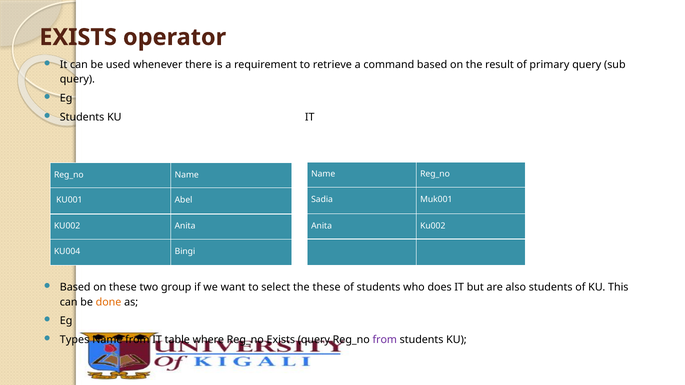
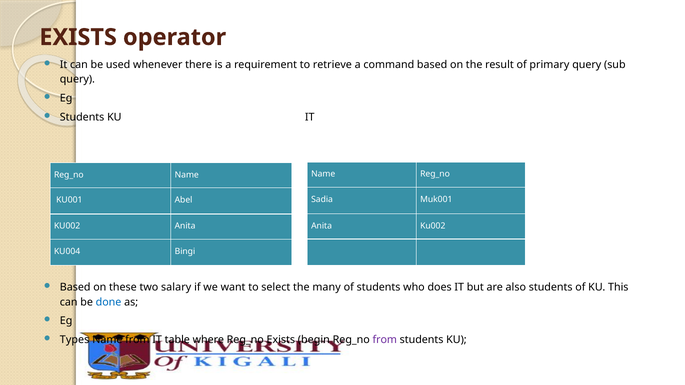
group: group -> salary (176, 288)
the these: these -> many (327, 288)
done colour: orange -> blue (109, 302)
Exists query: query -> begin (314, 340)
